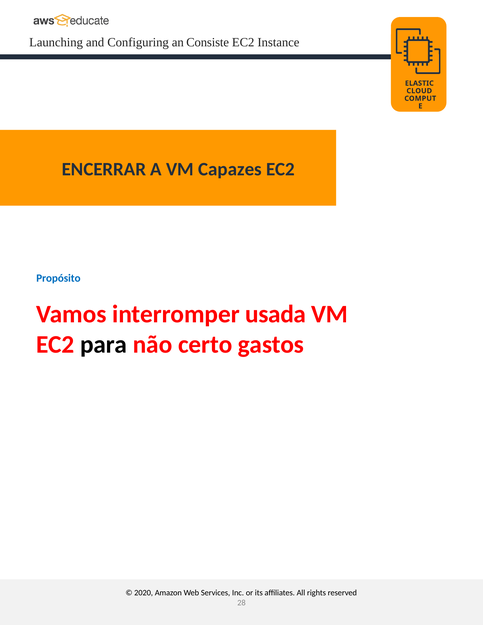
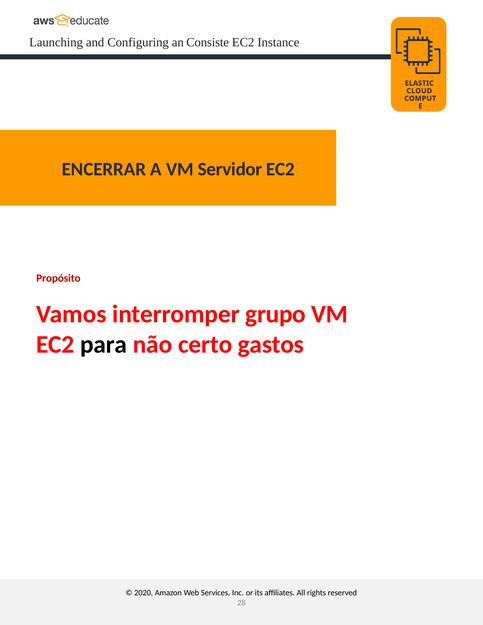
Capazes: Capazes -> Servidor (230, 169)
Propósito colour: blue -> red (58, 278)
usada: usada -> grupo (276, 314)
